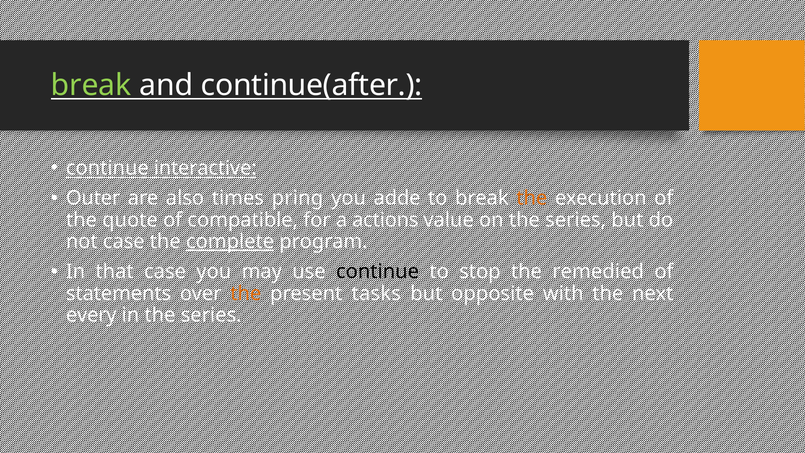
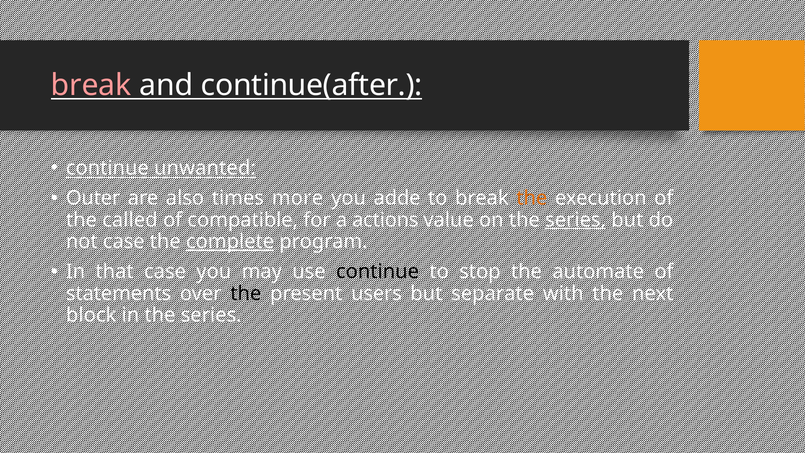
break colour: light green -> pink (91, 85)
interactive: interactive -> unwanted (205, 168)
pring: pring -> more (297, 198)
quote: quote -> called (130, 220)
series underline: none -> present (576, 220)
remedied: remedied -> automate (598, 272)
the colour: orange -> black (246, 293)
tasks: tasks -> users (376, 293)
opposite: opposite -> separate (493, 293)
every: every -> block (91, 315)
